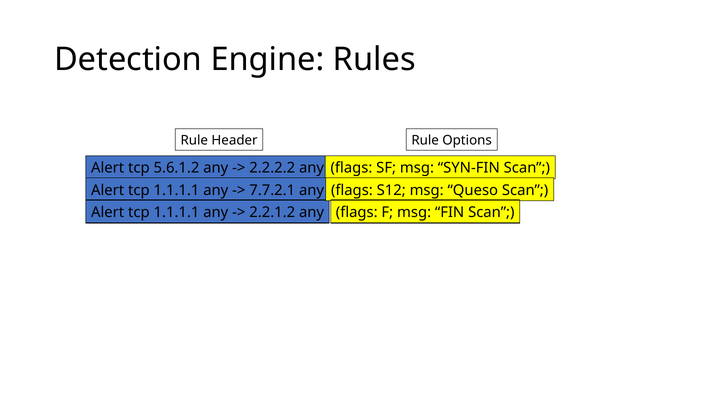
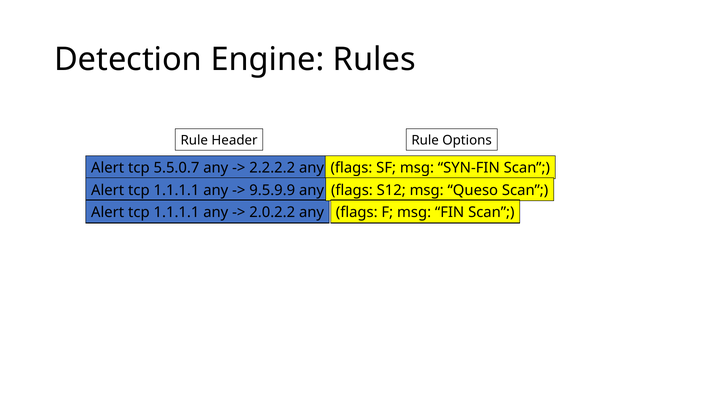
5.6.1.2: 5.6.1.2 -> 5.5.0.7 (176, 168)
7.7.2.1: 7.7.2.1 -> 9.5.9.9 (272, 190)
2.2.1.2: 2.2.1.2 -> 2.0.2.2 (272, 213)
